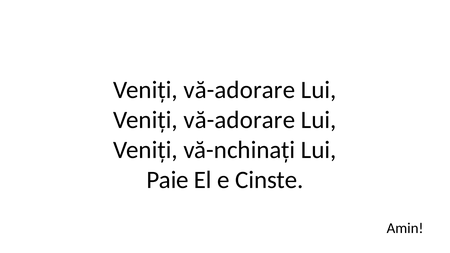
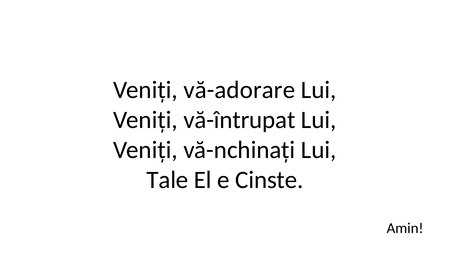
vă-adorare: vă-adorare -> vă-întrupat (239, 120)
Paie: Paie -> Tale (167, 180)
